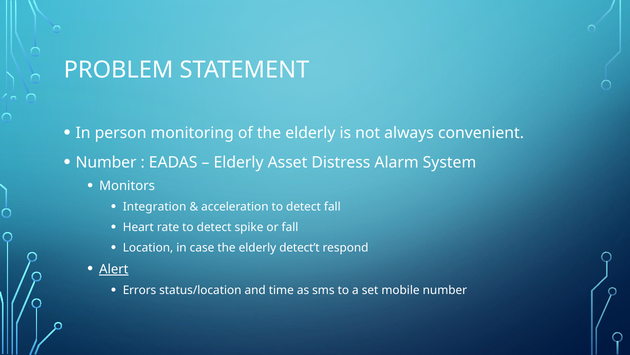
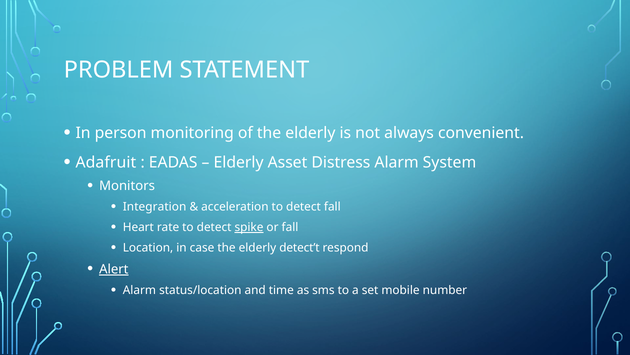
Number: Number -> Adafruit (106, 162)
spike underline: none -> present (249, 227)
Errors: Errors -> Alarm (139, 290)
